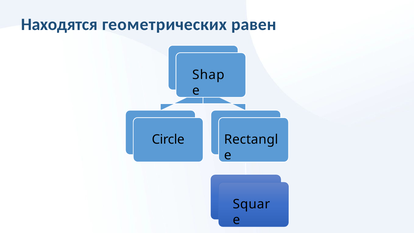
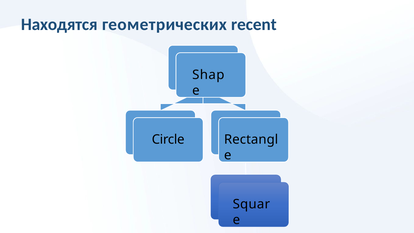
равен: равен -> recent (254, 24)
